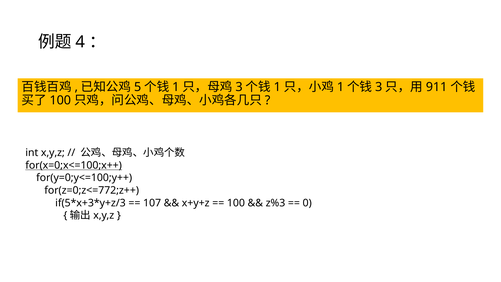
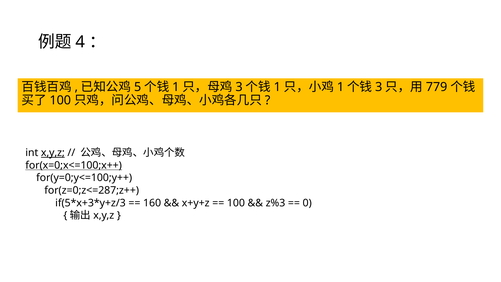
911: 911 -> 779 (437, 87)
x,y,z underline: none -> present (53, 153)
for(z=0;z<=772;z++: for(z=0;z<=772;z++ -> for(z=0;z<=287;z++ (92, 190)
107: 107 -> 160 (152, 203)
